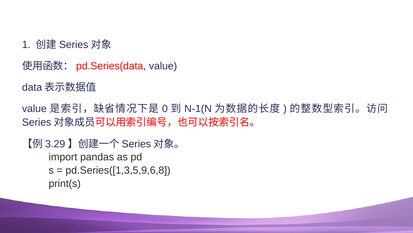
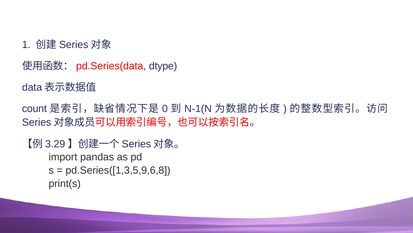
value: value -> dtype (163, 66)
value: value -> count (34, 109)
